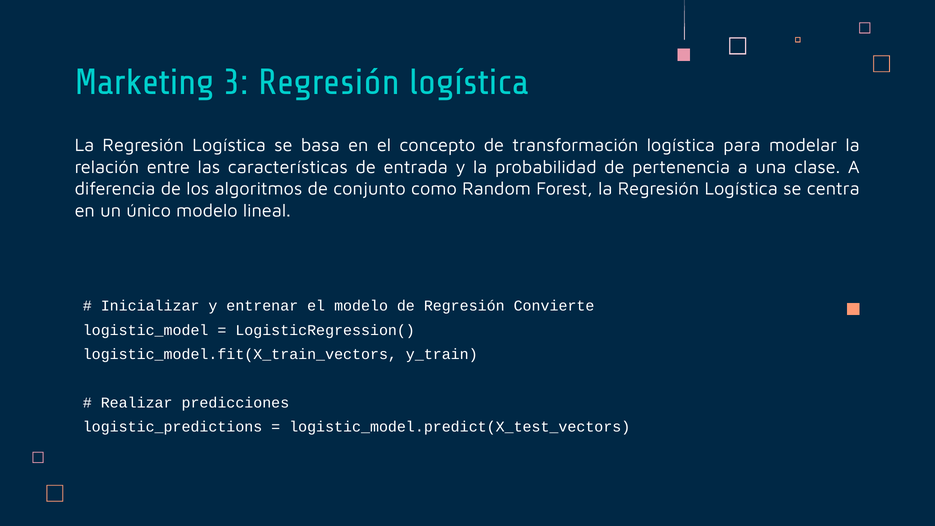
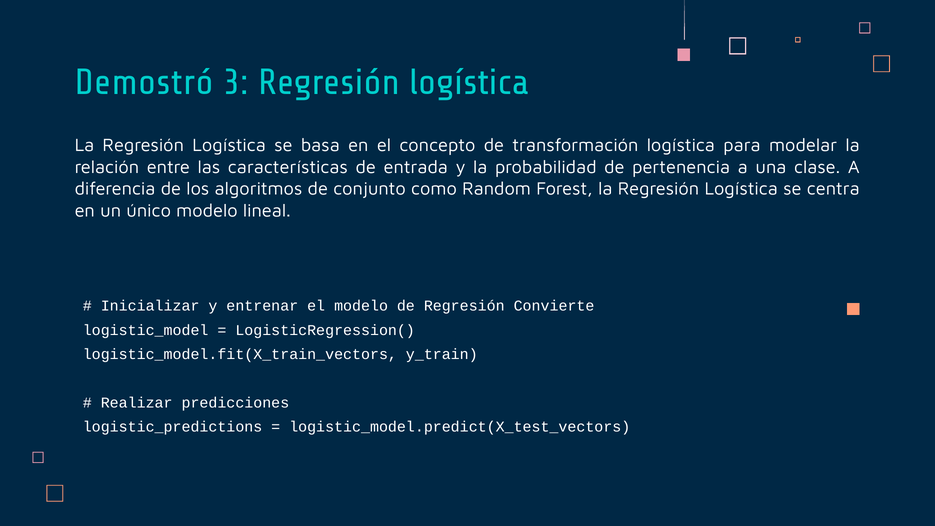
Marketing: Marketing -> Demostró (144, 82)
